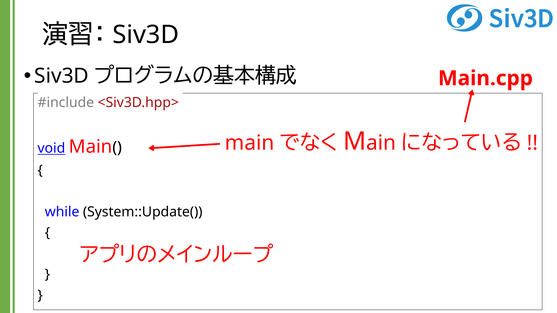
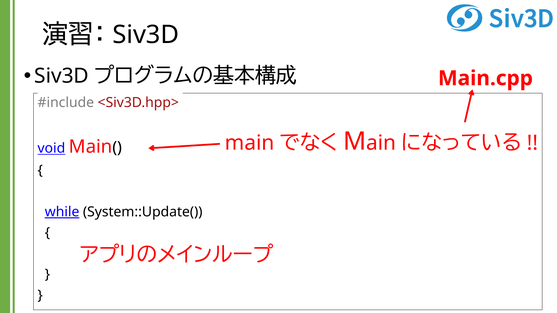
while underline: none -> present (62, 212)
